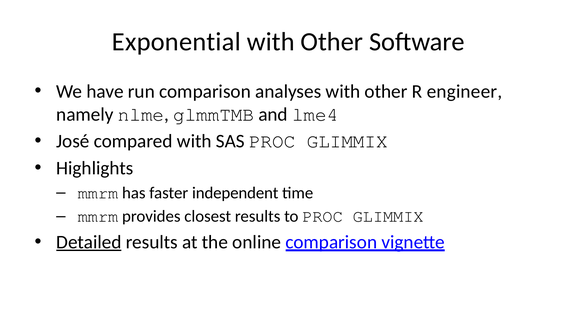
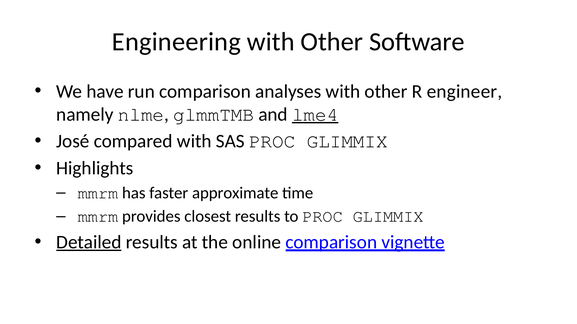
Exponential: Exponential -> Engineering (176, 42)
lme4 underline: none -> present (315, 115)
independent: independent -> approximate (235, 193)
